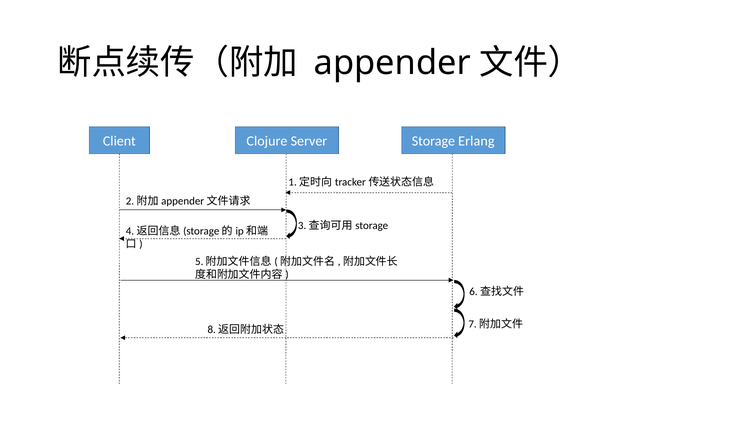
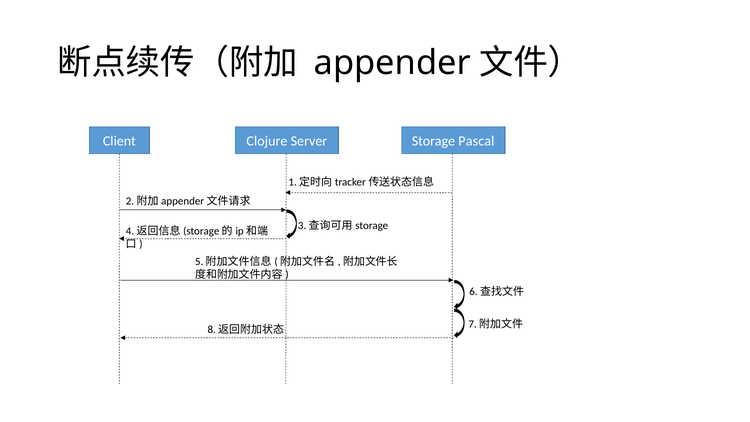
Erlang: Erlang -> Pascal (476, 141)
